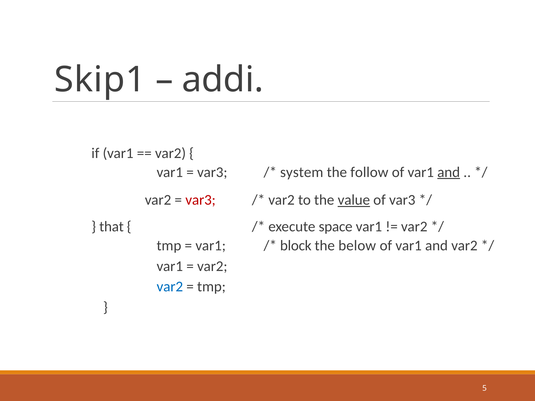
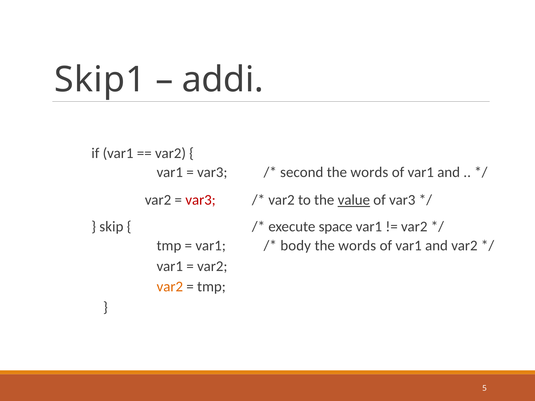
system: system -> second (302, 172)
follow: follow -> words (369, 172)
and underline: present -> none (449, 172)
that: that -> skip (111, 227)
block: block -> body (296, 246)
below: below -> words (357, 246)
var2 colour: blue -> orange (170, 287)
